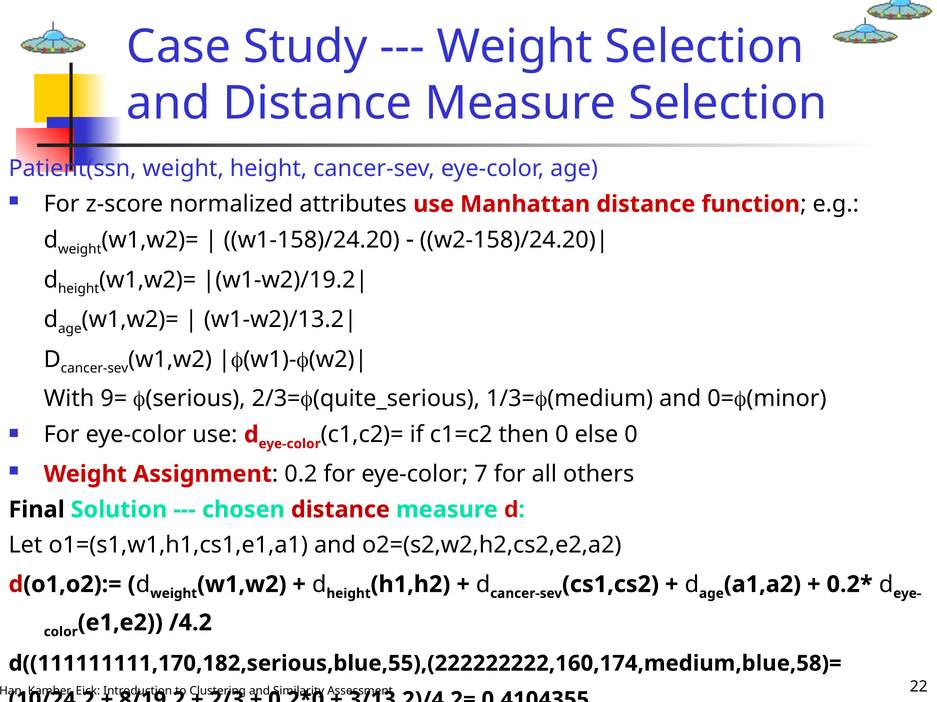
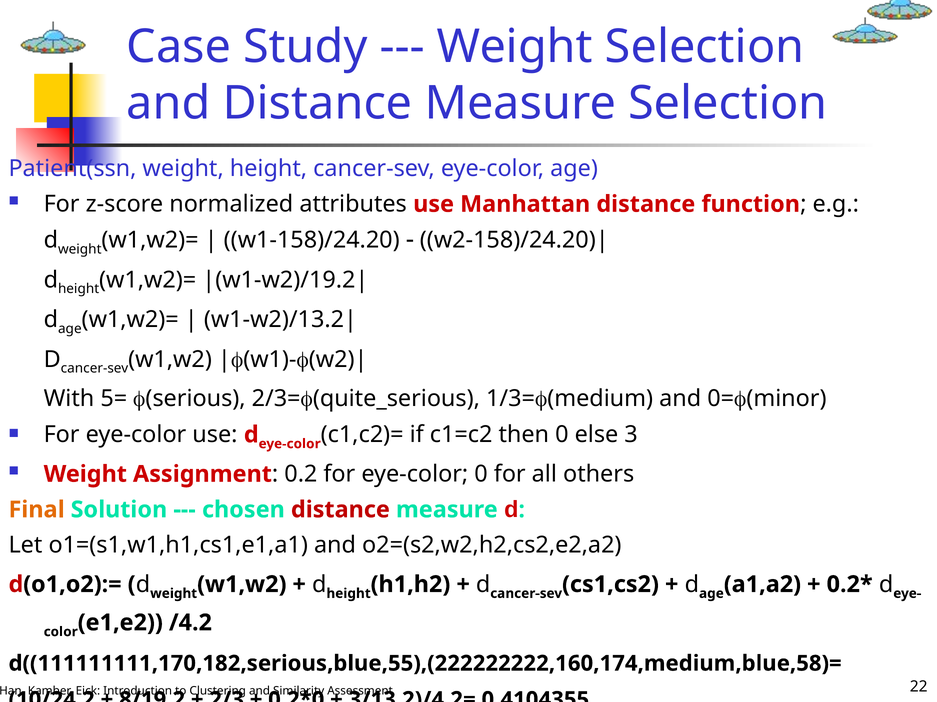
9=: 9= -> 5= (114, 399)
else 0: 0 -> 3 (631, 435)
eye-color 7: 7 -> 0 (481, 475)
Final colour: black -> orange (37, 510)
